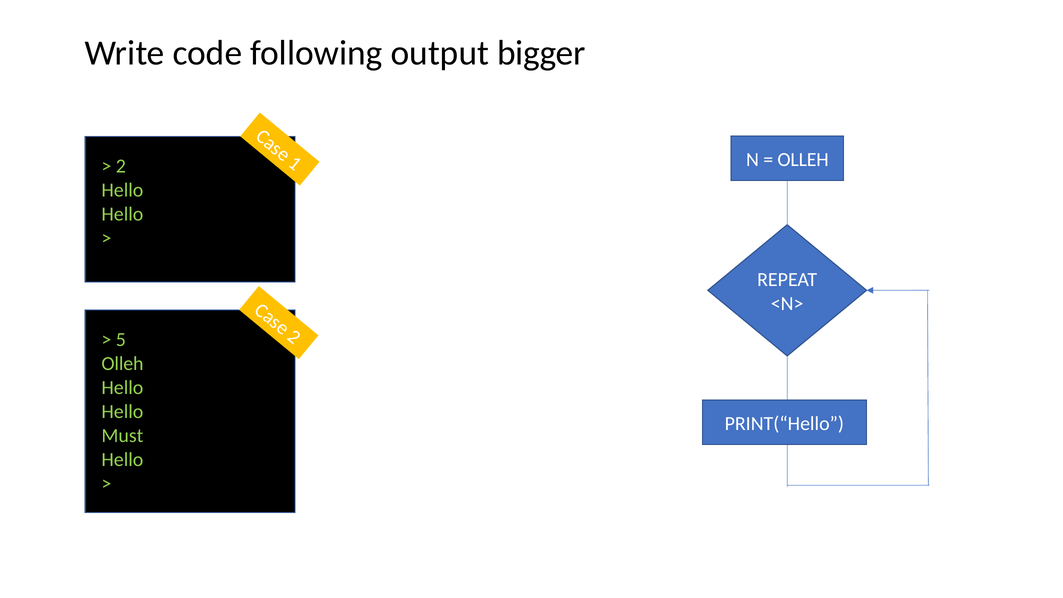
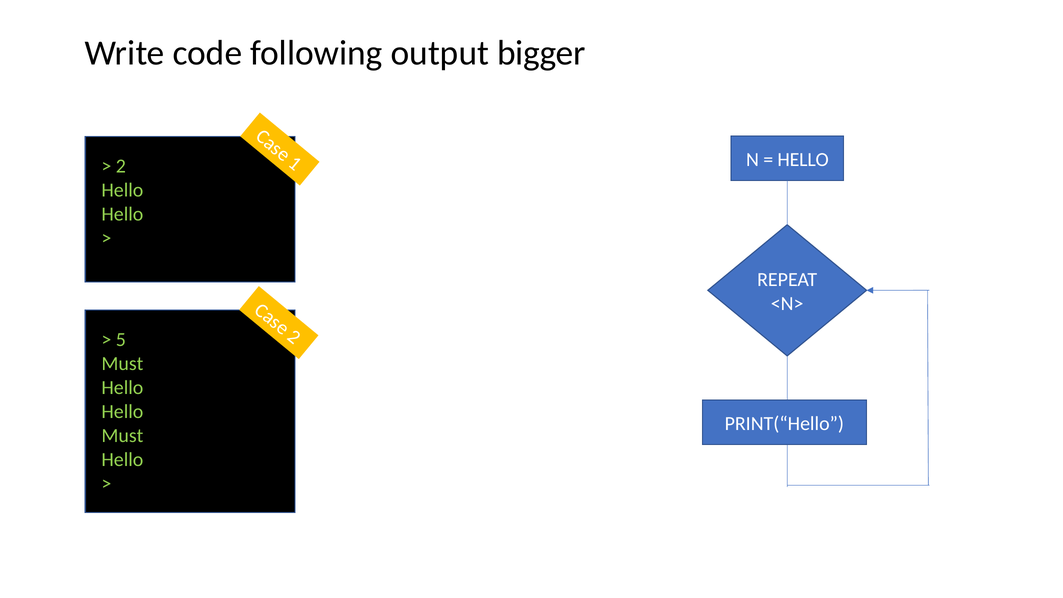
OLLEH: OLLEH -> HELLO (803, 160)
Olleh: Olleh -> Must (122, 364)
